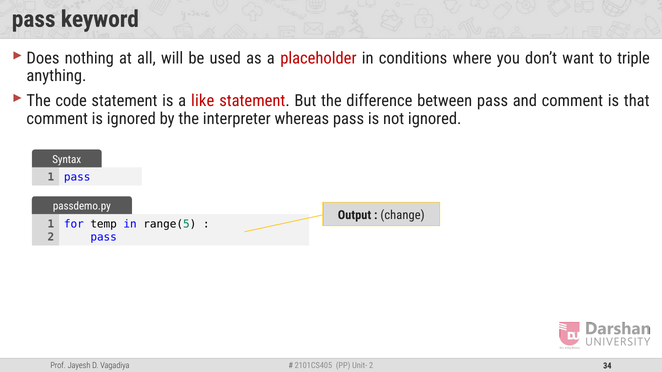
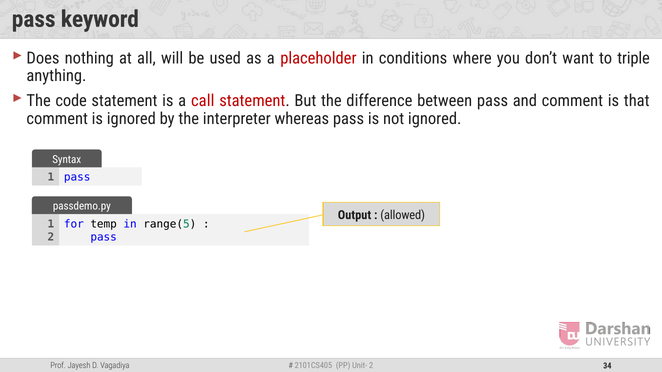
like: like -> call (203, 101)
change: change -> allowed (403, 215)
